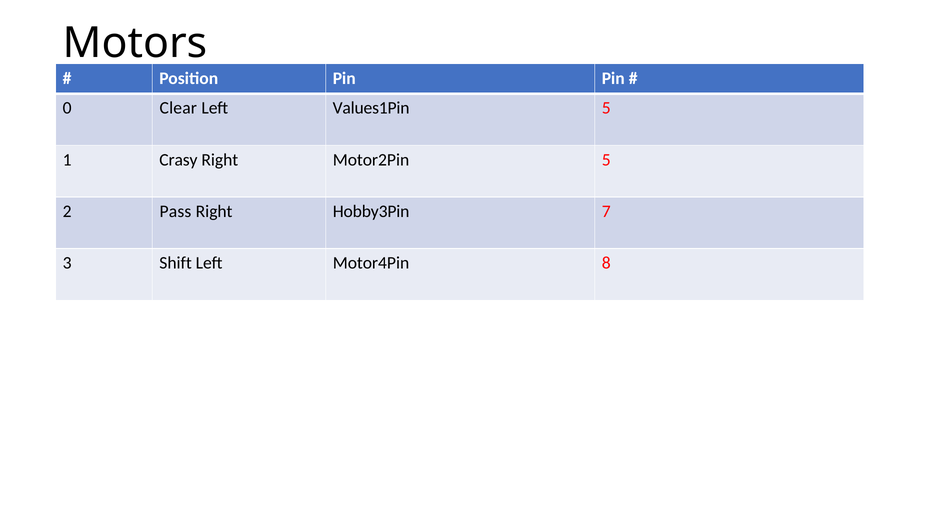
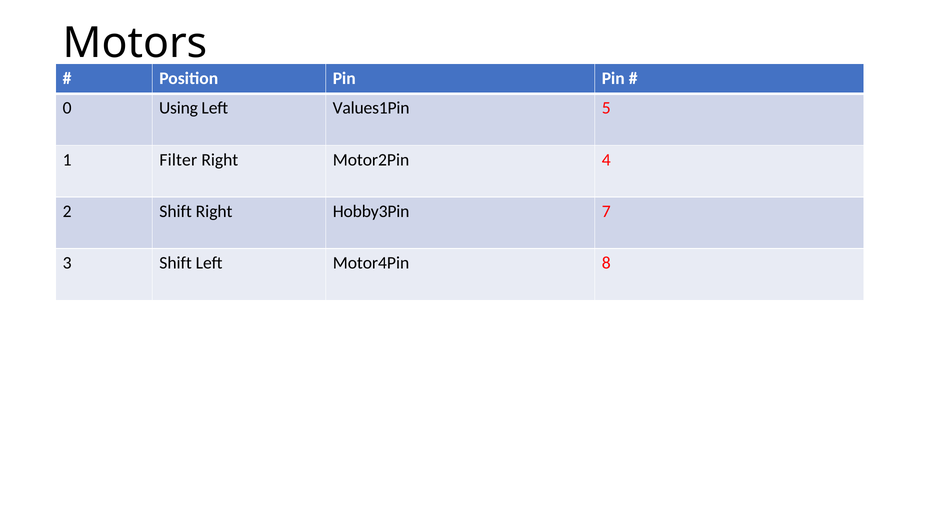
Clear: Clear -> Using (178, 108)
Crasy: Crasy -> Filter (178, 160)
Motor2Pin 5: 5 -> 4 (606, 160)
2 Pass: Pass -> Shift (176, 211)
